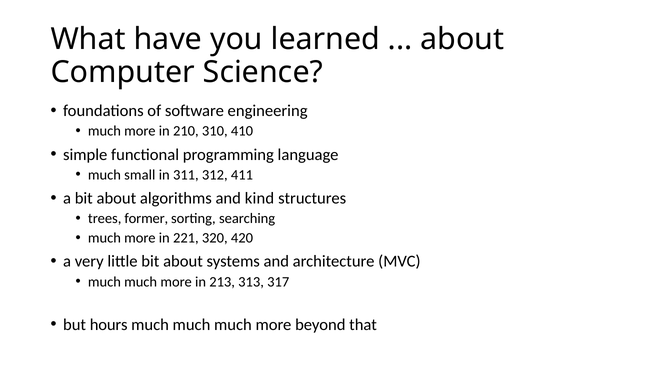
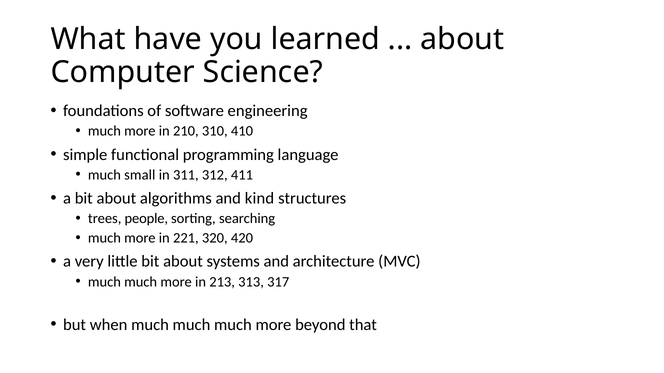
former: former -> people (146, 219)
hours: hours -> when (109, 325)
